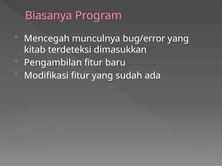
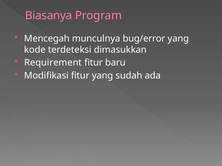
kitab: kitab -> kode (35, 50)
Pengambilan: Pengambilan -> Requirement (53, 63)
